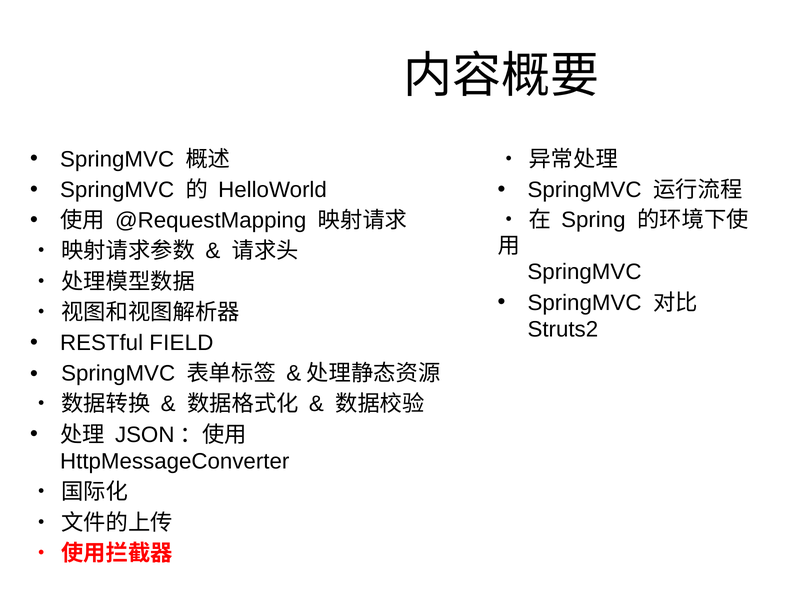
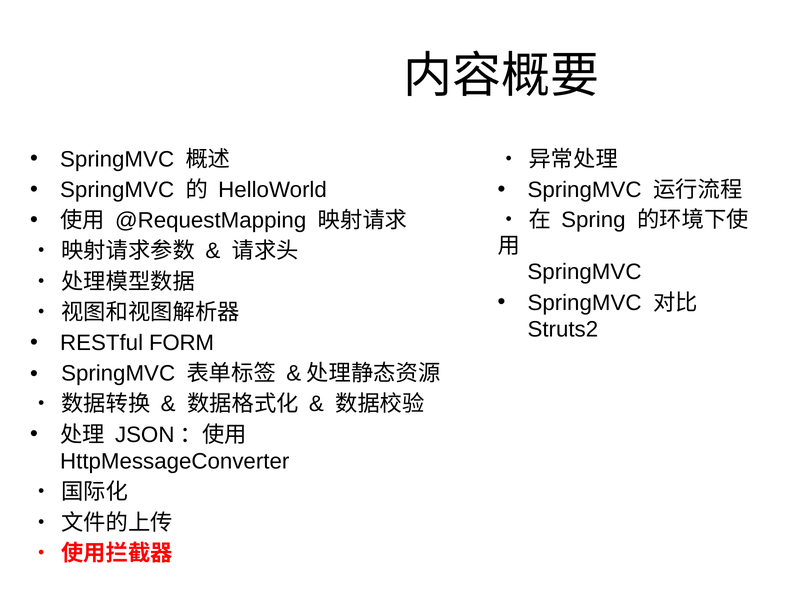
FIELD: FIELD -> FORM (182, 343)
